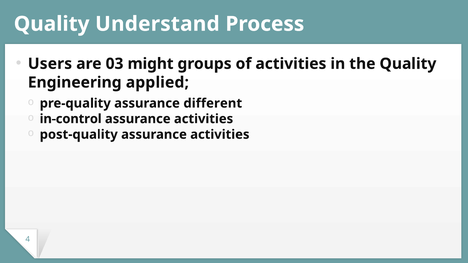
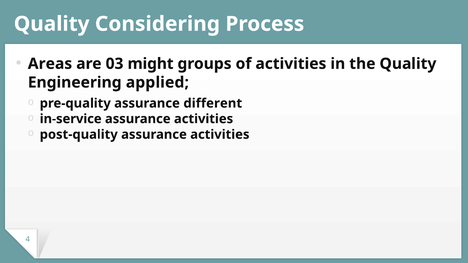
Understand: Understand -> Considering (157, 24)
Users: Users -> Areas (50, 64)
in-control: in-control -> in-service (71, 119)
